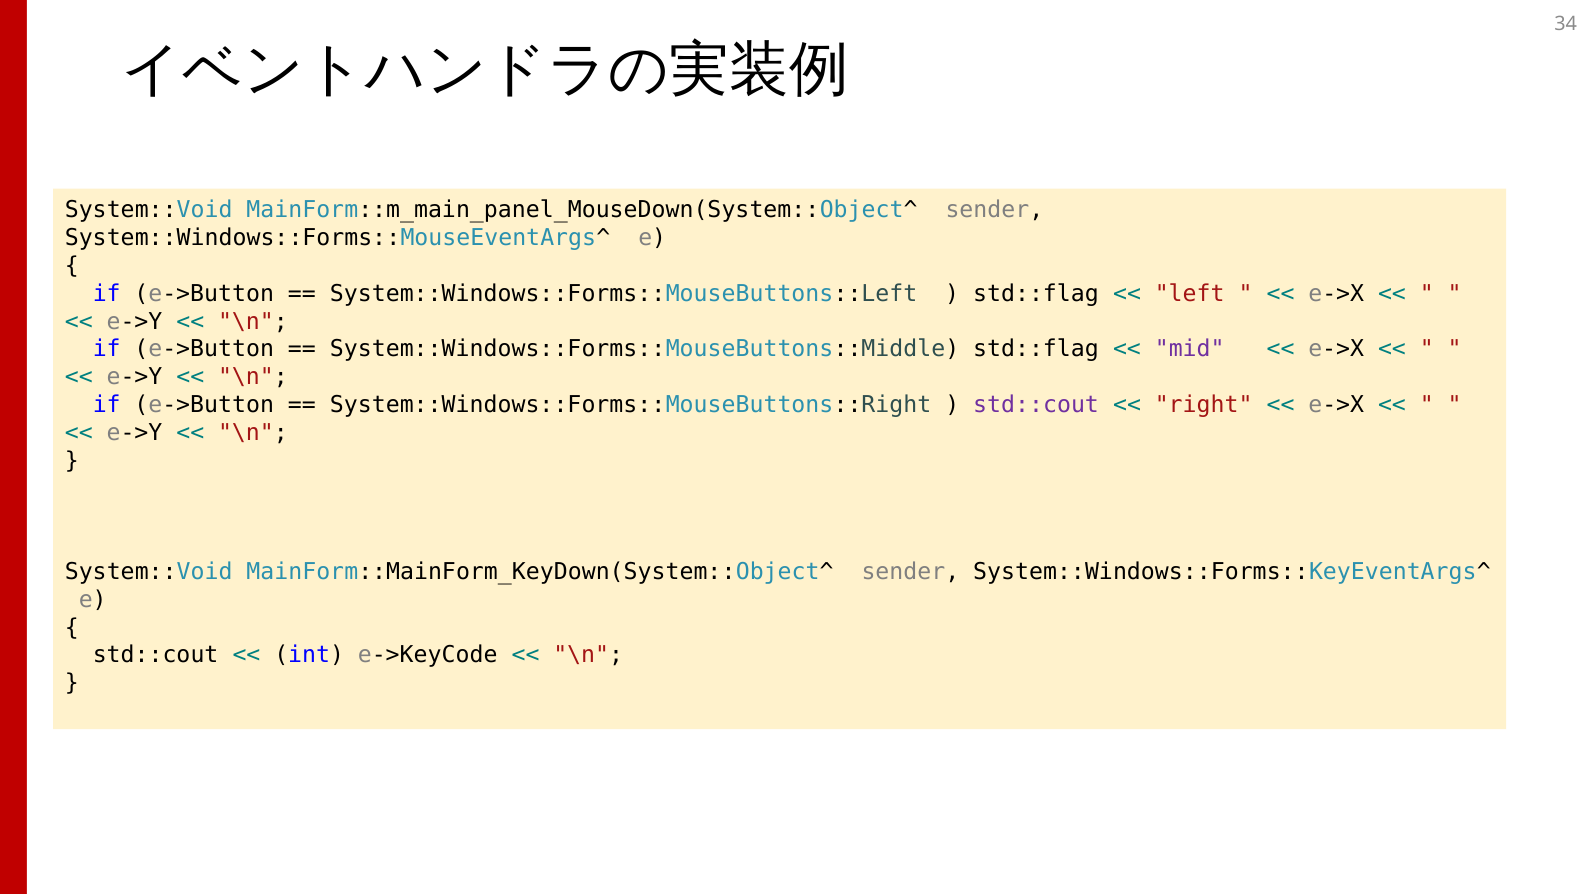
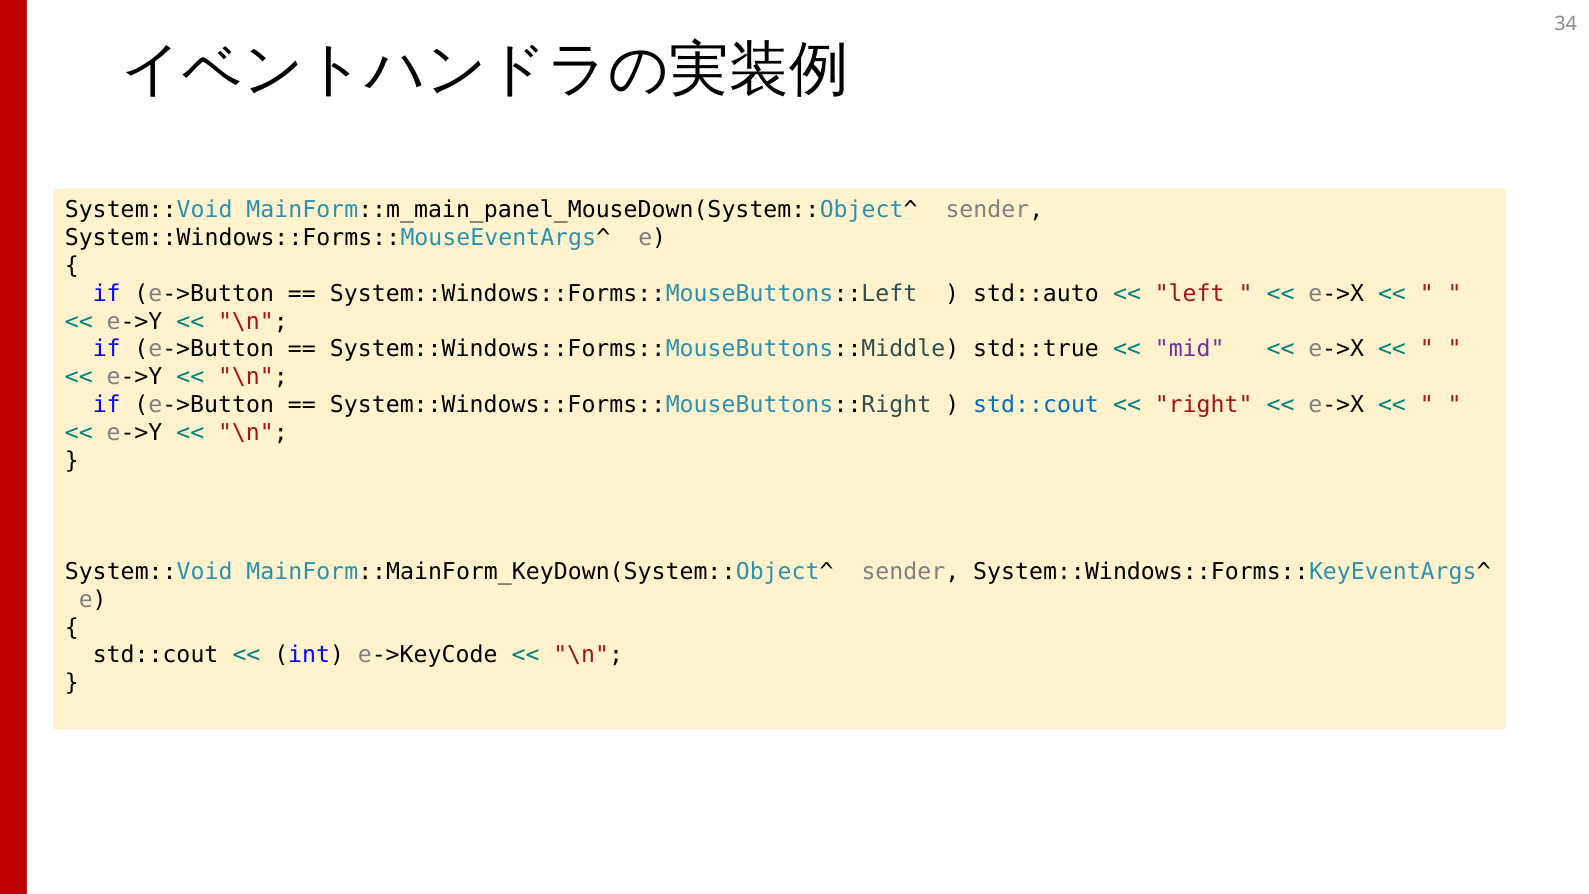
std::flag: std::flag -> std::auto (1036, 293)
System::Windows::Forms::MouseButtons::Middle std::flag: std::flag -> std::true (1036, 349)
std::cout colour: purple -> blue (1036, 405)
